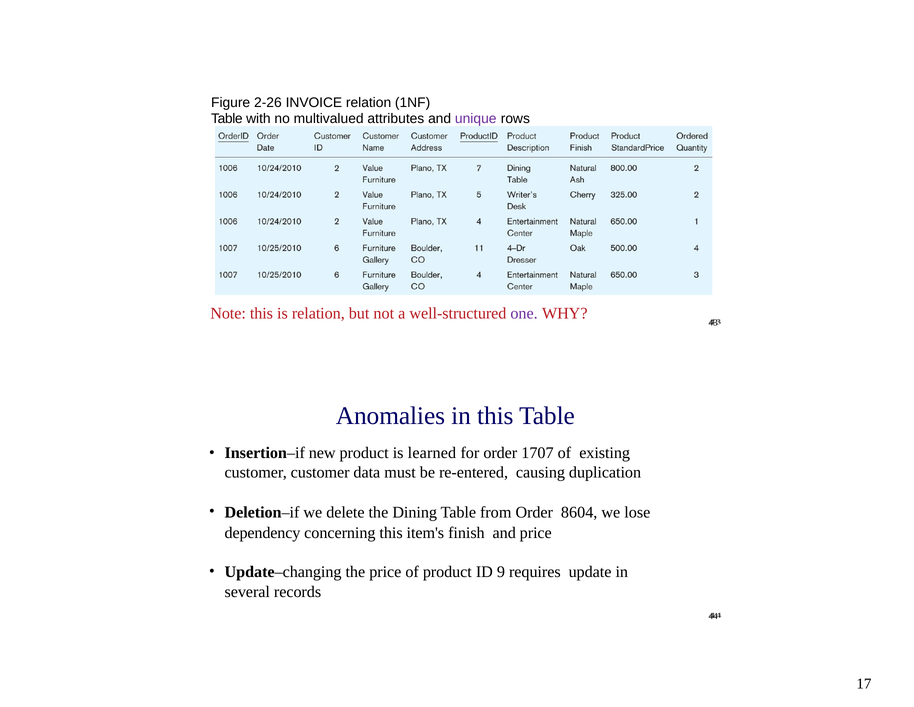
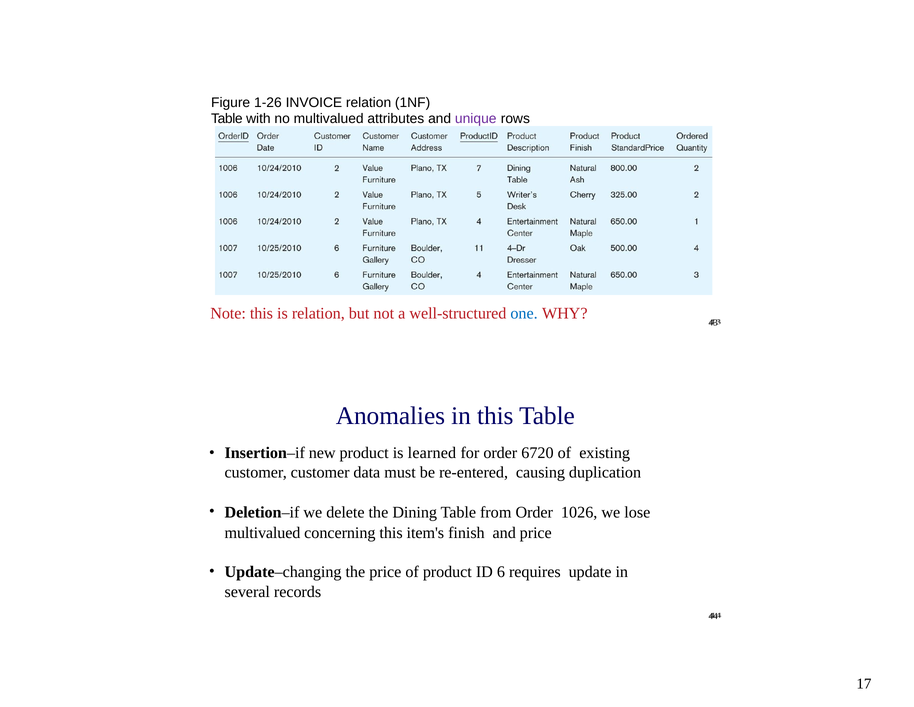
2-26: 2-26 -> 1-26 (268, 102)
one colour: purple -> blue (524, 313)
1707: 1707 -> 6720 (537, 453)
8604: 8604 -> 1026 (579, 512)
dependency: dependency -> multivalued (262, 532)
9: 9 -> 6 (501, 572)
